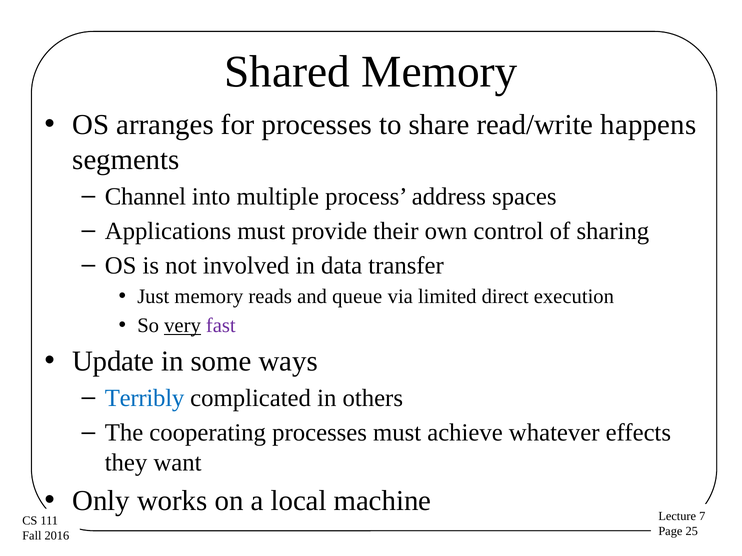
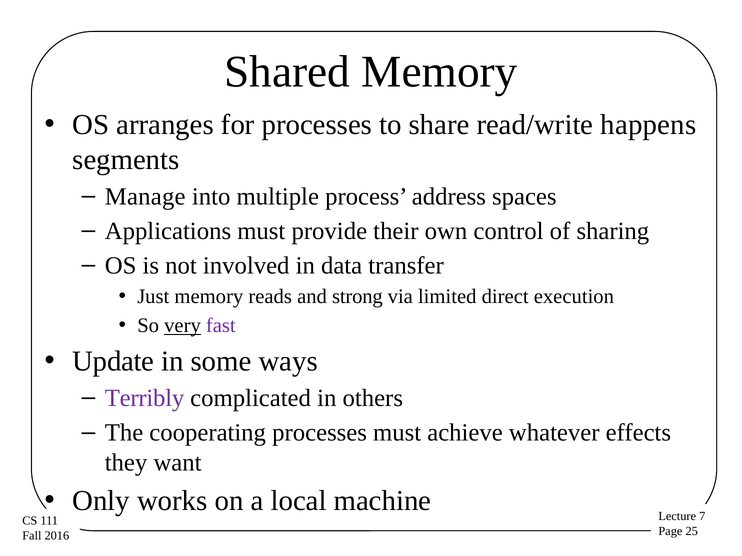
Channel: Channel -> Manage (145, 197)
queue: queue -> strong (357, 297)
Terribly colour: blue -> purple (145, 399)
